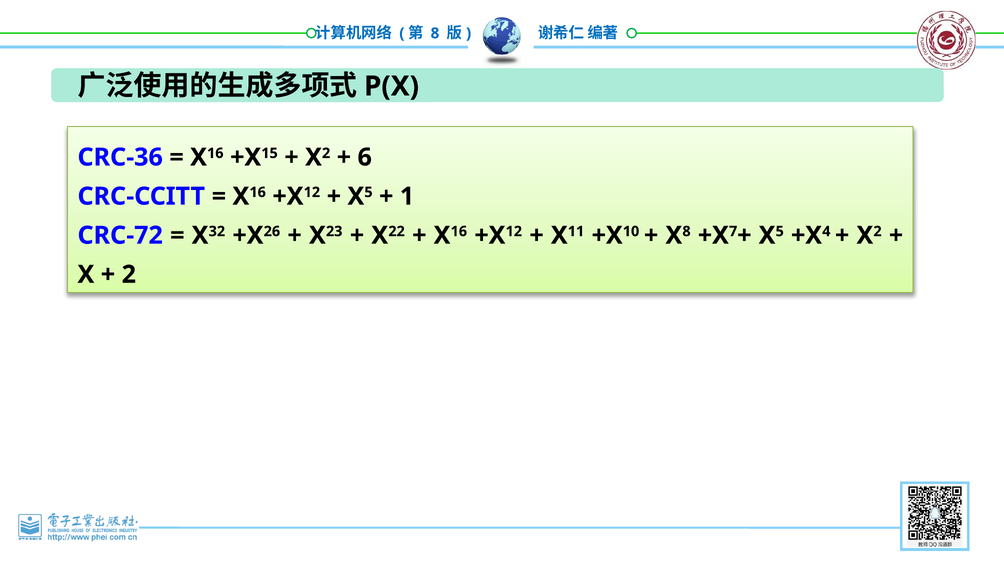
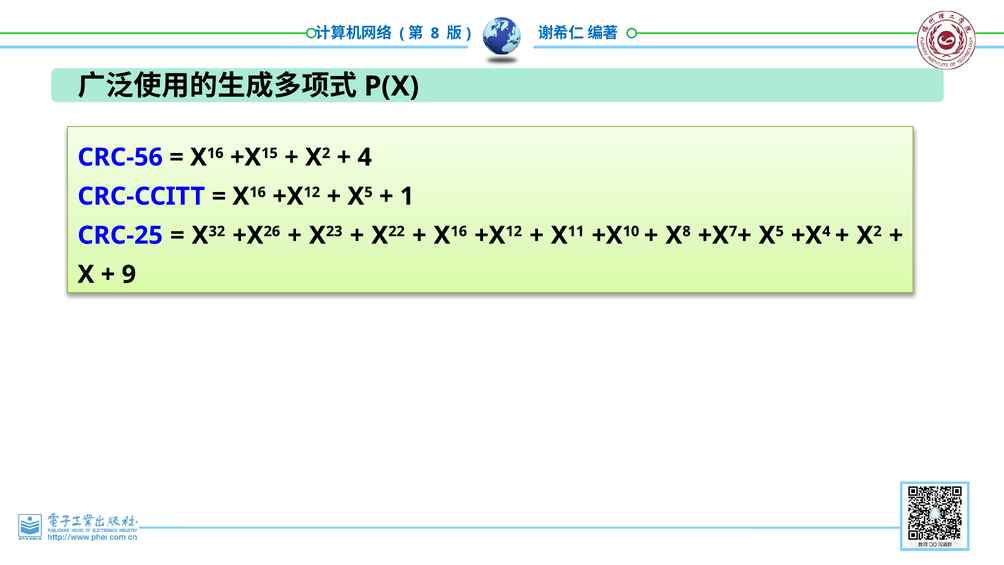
CRC-36: CRC-36 -> CRC-56 (120, 157)
6: 6 -> 4 (365, 157)
CRC-72: CRC-72 -> CRC-25 (120, 235)
2: 2 -> 9 (129, 274)
